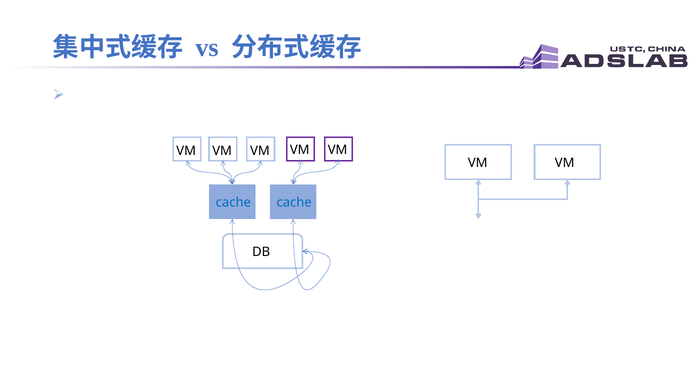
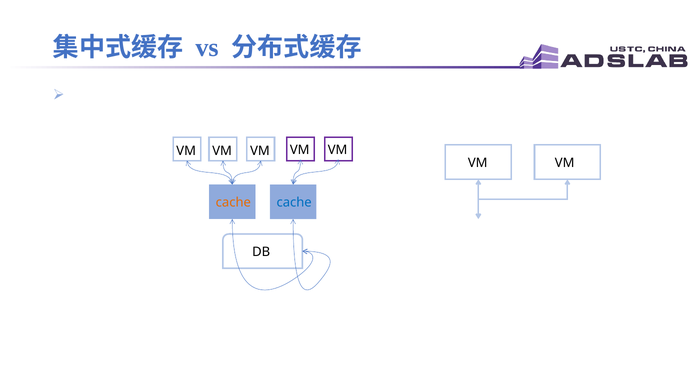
cache colour: blue -> orange (233, 203)
